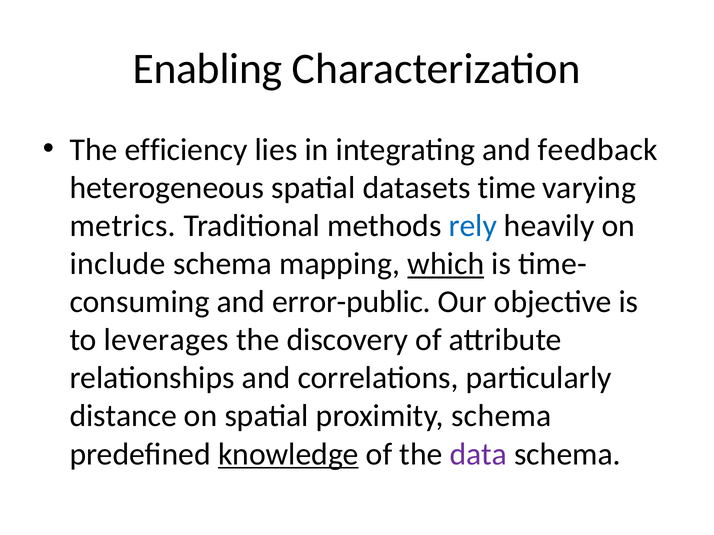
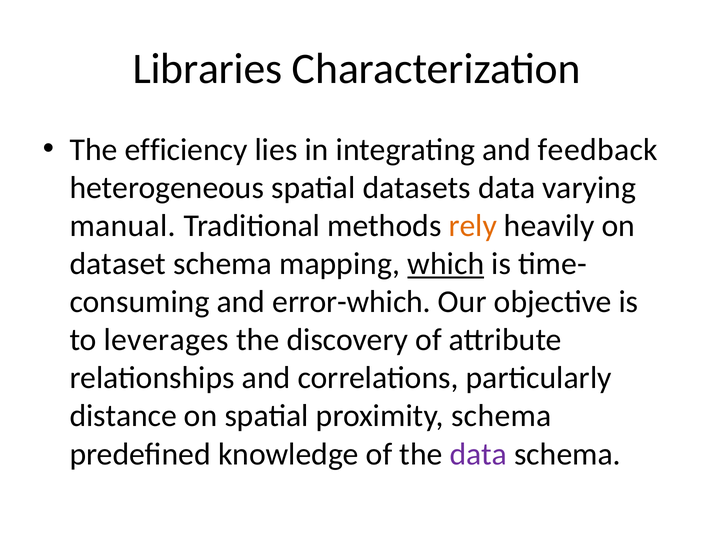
Enabling: Enabling -> Libraries (207, 69)
datasets time: time -> data (507, 188)
metrics: metrics -> manual (123, 226)
rely colour: blue -> orange (473, 226)
include: include -> dataset (118, 264)
error-public: error-public -> error-which (352, 302)
knowledge underline: present -> none (288, 454)
